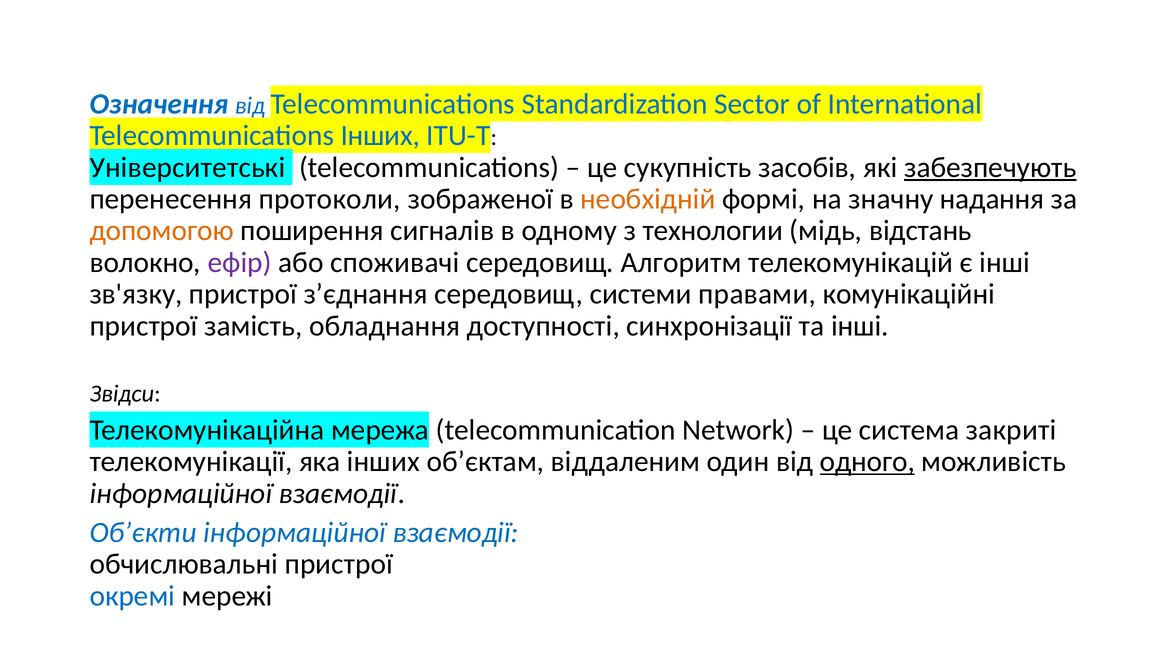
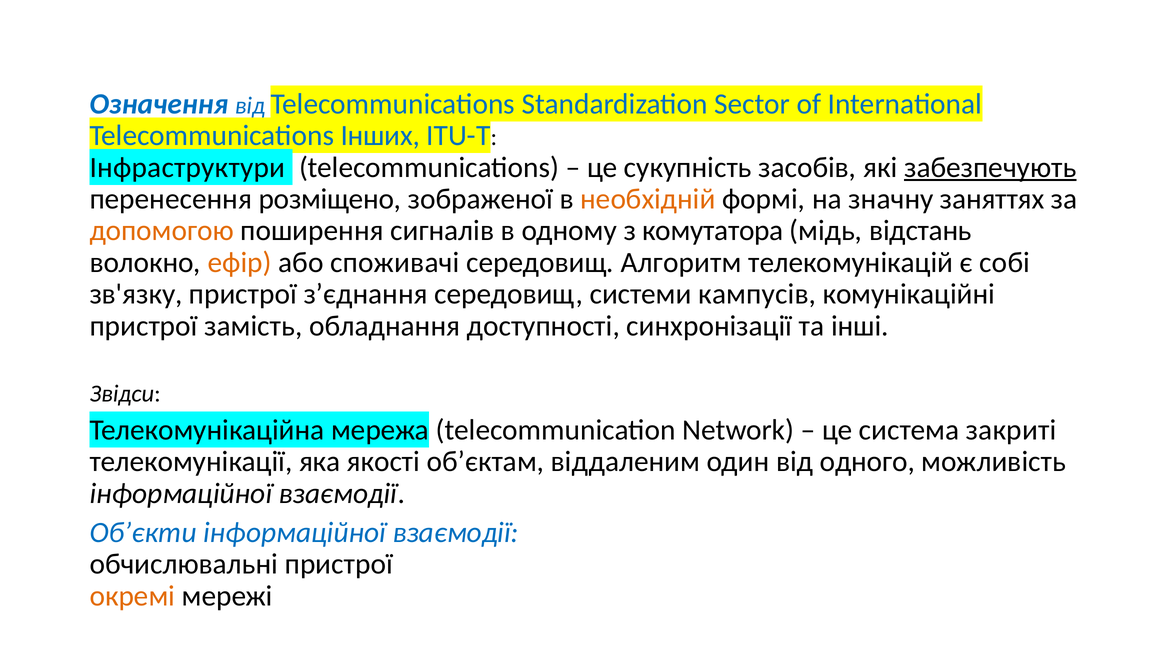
Університетські: Університетські -> Інфраструктури (187, 167)
протоколи: протоколи -> розміщено (330, 199)
надання: надання -> заняттях (992, 199)
технологии: технологии -> комутатора (713, 231)
ефір colour: purple -> orange (240, 262)
є інші: інші -> собі (1005, 262)
правами: правами -> кампусів (757, 294)
яка інших: інших -> якості (383, 462)
одного underline: present -> none (867, 462)
окремі colour: blue -> orange (132, 596)
